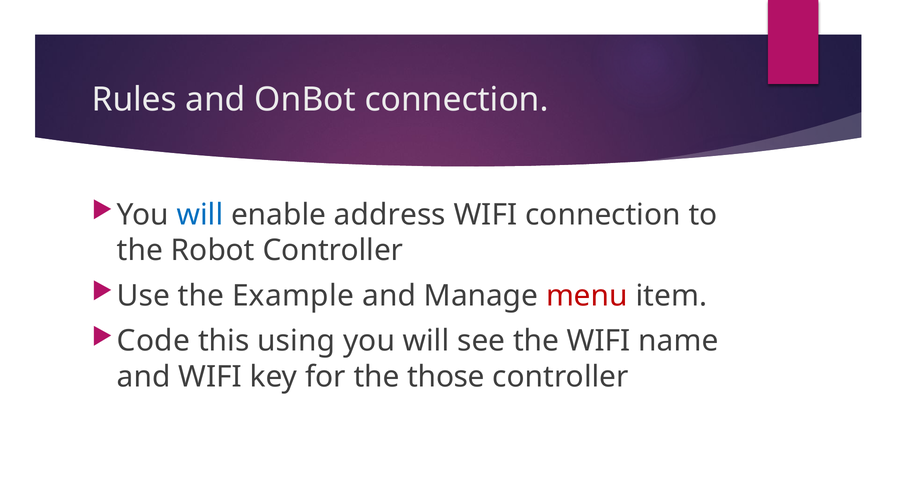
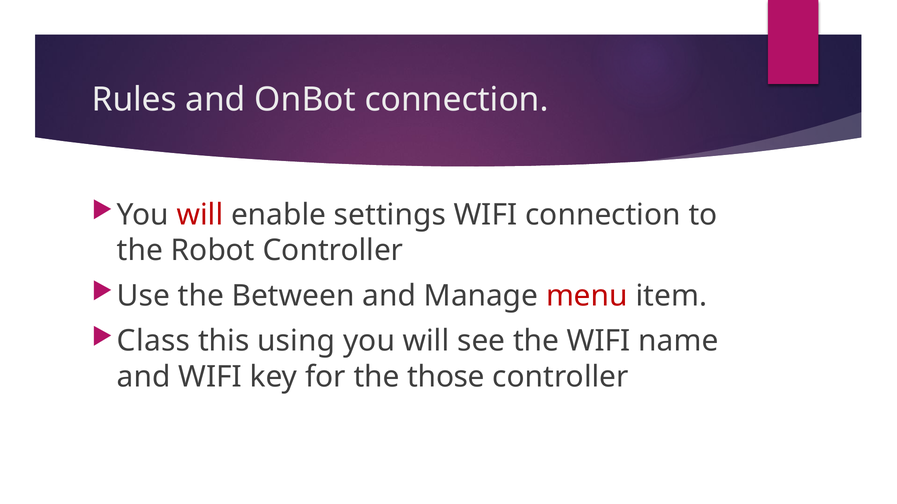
will colour: blue -> red (200, 215)
address: address -> settings (390, 215)
Example: Example -> Between (293, 296)
Code: Code -> Class (153, 341)
